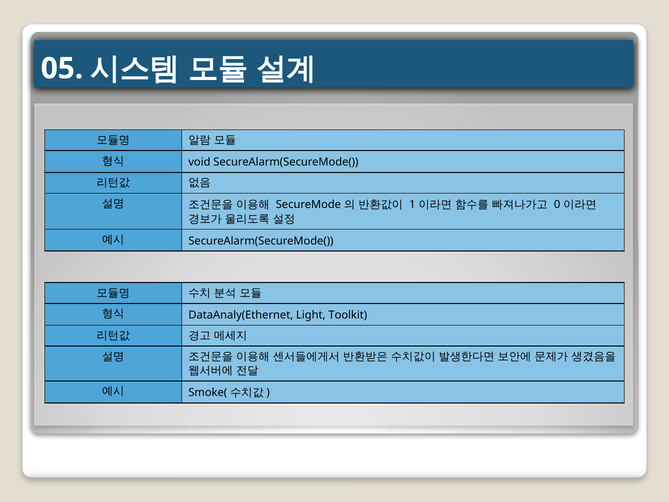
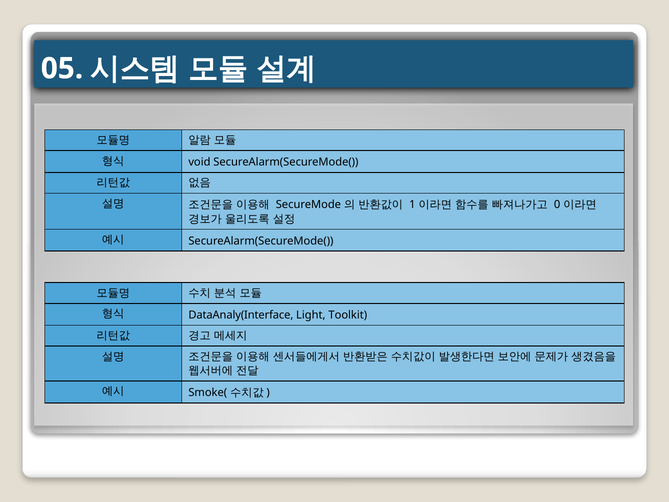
DataAnaly(Ethernet: DataAnaly(Ethernet -> DataAnaly(Interface (241, 315)
